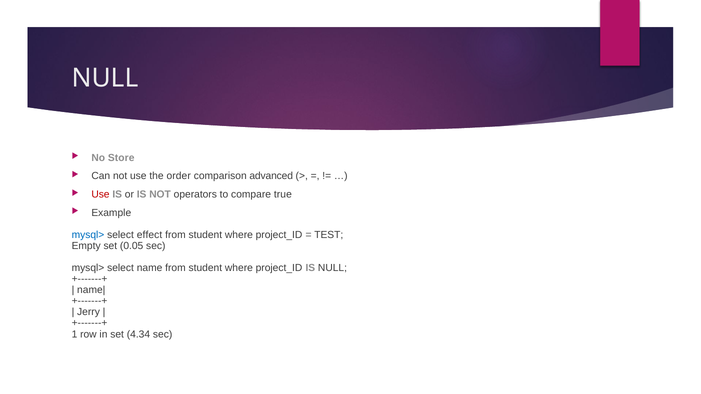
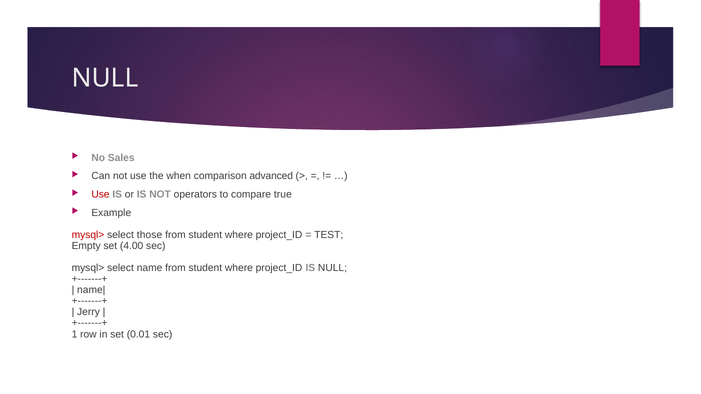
Store: Store -> Sales (121, 158)
order: order -> when (179, 176)
mysql> colour: blue -> red (88, 235)
effect: effect -> those (150, 235)
0.05: 0.05 -> 4.00 (132, 246)
4.34: 4.34 -> 0.01 (138, 334)
